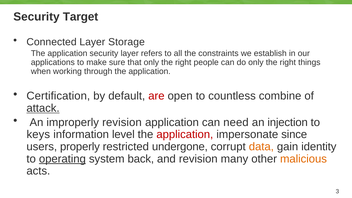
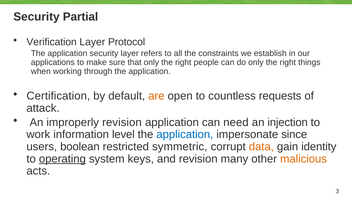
Target: Target -> Partial (81, 17)
Connected: Connected -> Verification (52, 42)
Storage: Storage -> Protocol (127, 42)
are colour: red -> orange (156, 96)
combine: combine -> requests (280, 96)
attack underline: present -> none (43, 108)
keys: keys -> work (38, 135)
application colour: red -> blue (185, 135)
properly: properly -> boolean (80, 147)
undergone: undergone -> symmetric (180, 147)
back: back -> keys (141, 159)
